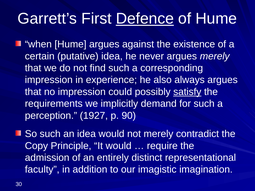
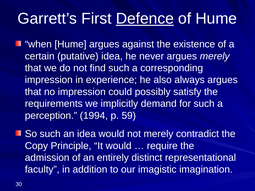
satisfy underline: present -> none (187, 92)
1927: 1927 -> 1994 (94, 116)
90: 90 -> 59 (129, 116)
